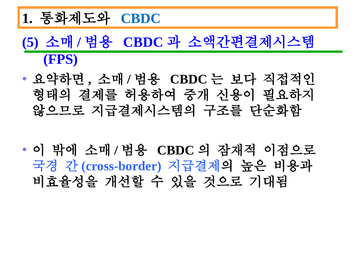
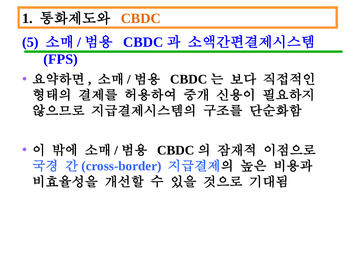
CBDC colour: blue -> orange (141, 19)
